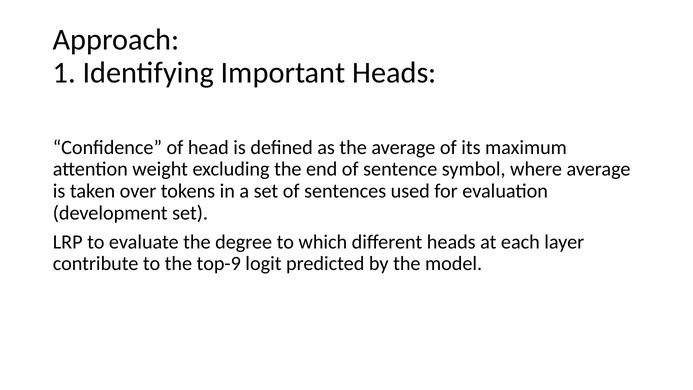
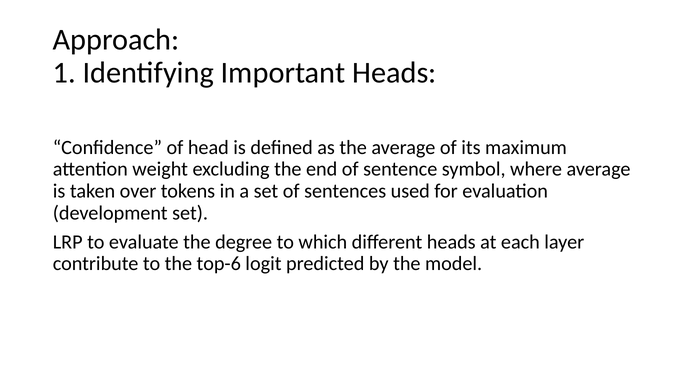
top-9: top-9 -> top-6 (219, 264)
